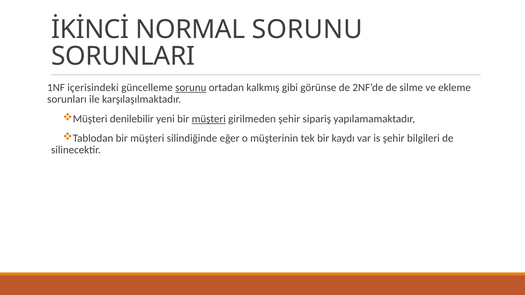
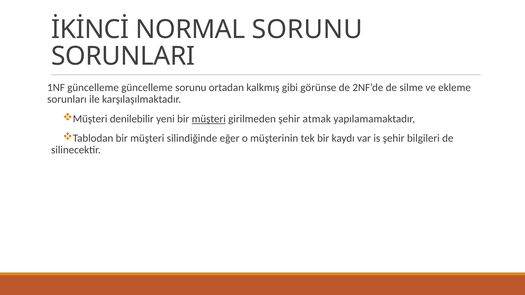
1NF içerisindeki: içerisindeki -> güncelleme (93, 88)
sorunu underline: present -> none (191, 88)
sipariş: sipariş -> atmak (317, 119)
